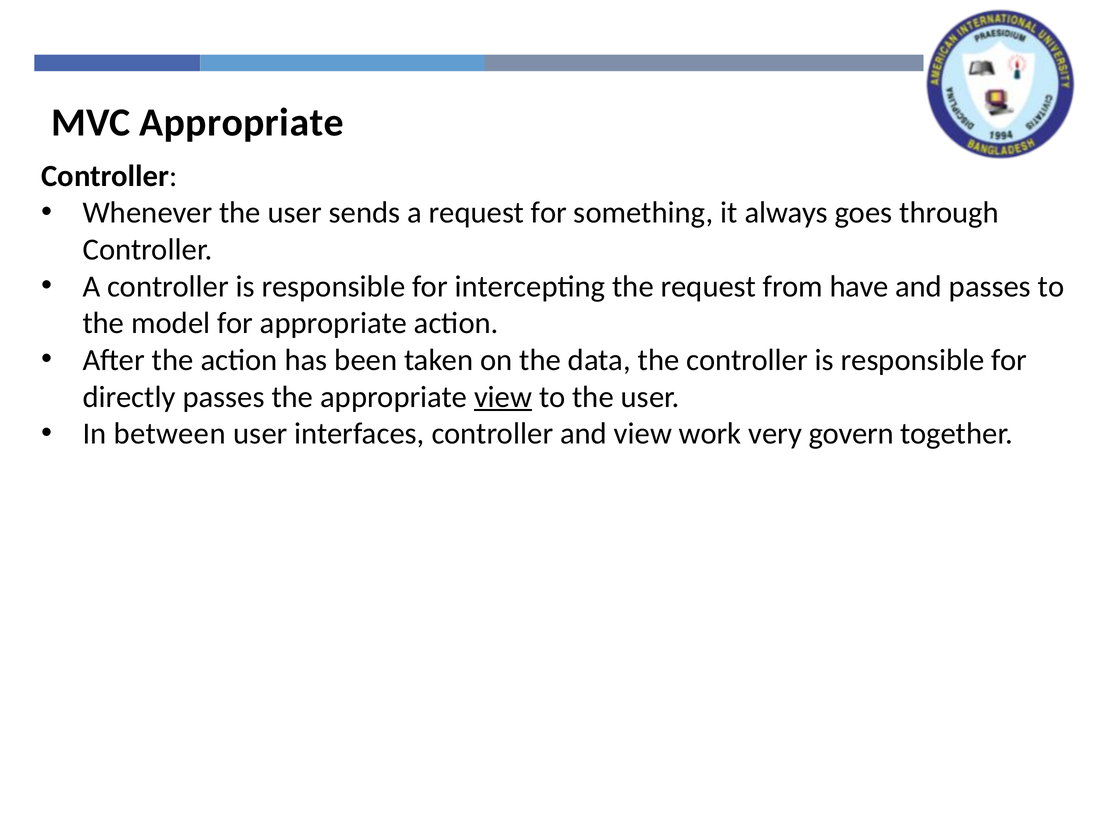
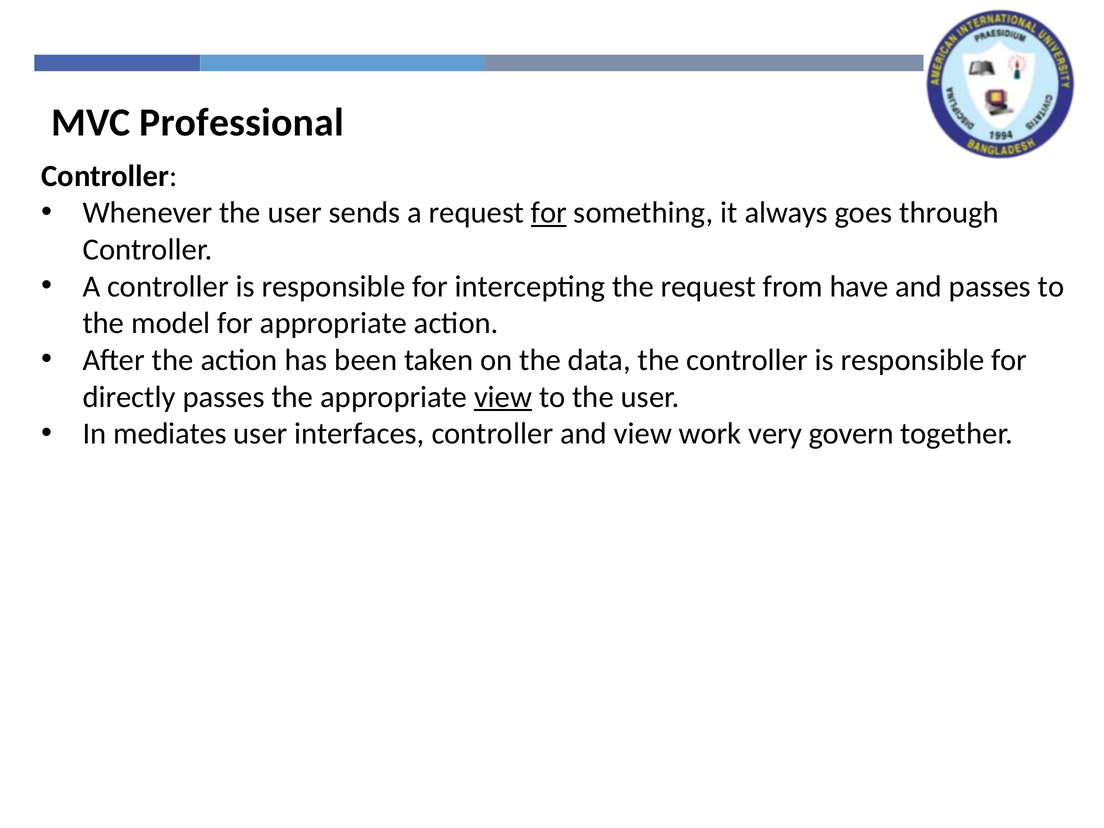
MVC Appropriate: Appropriate -> Professional (242, 123)
for underline: none -> present (549, 213)
between: between -> mediates (170, 434)
